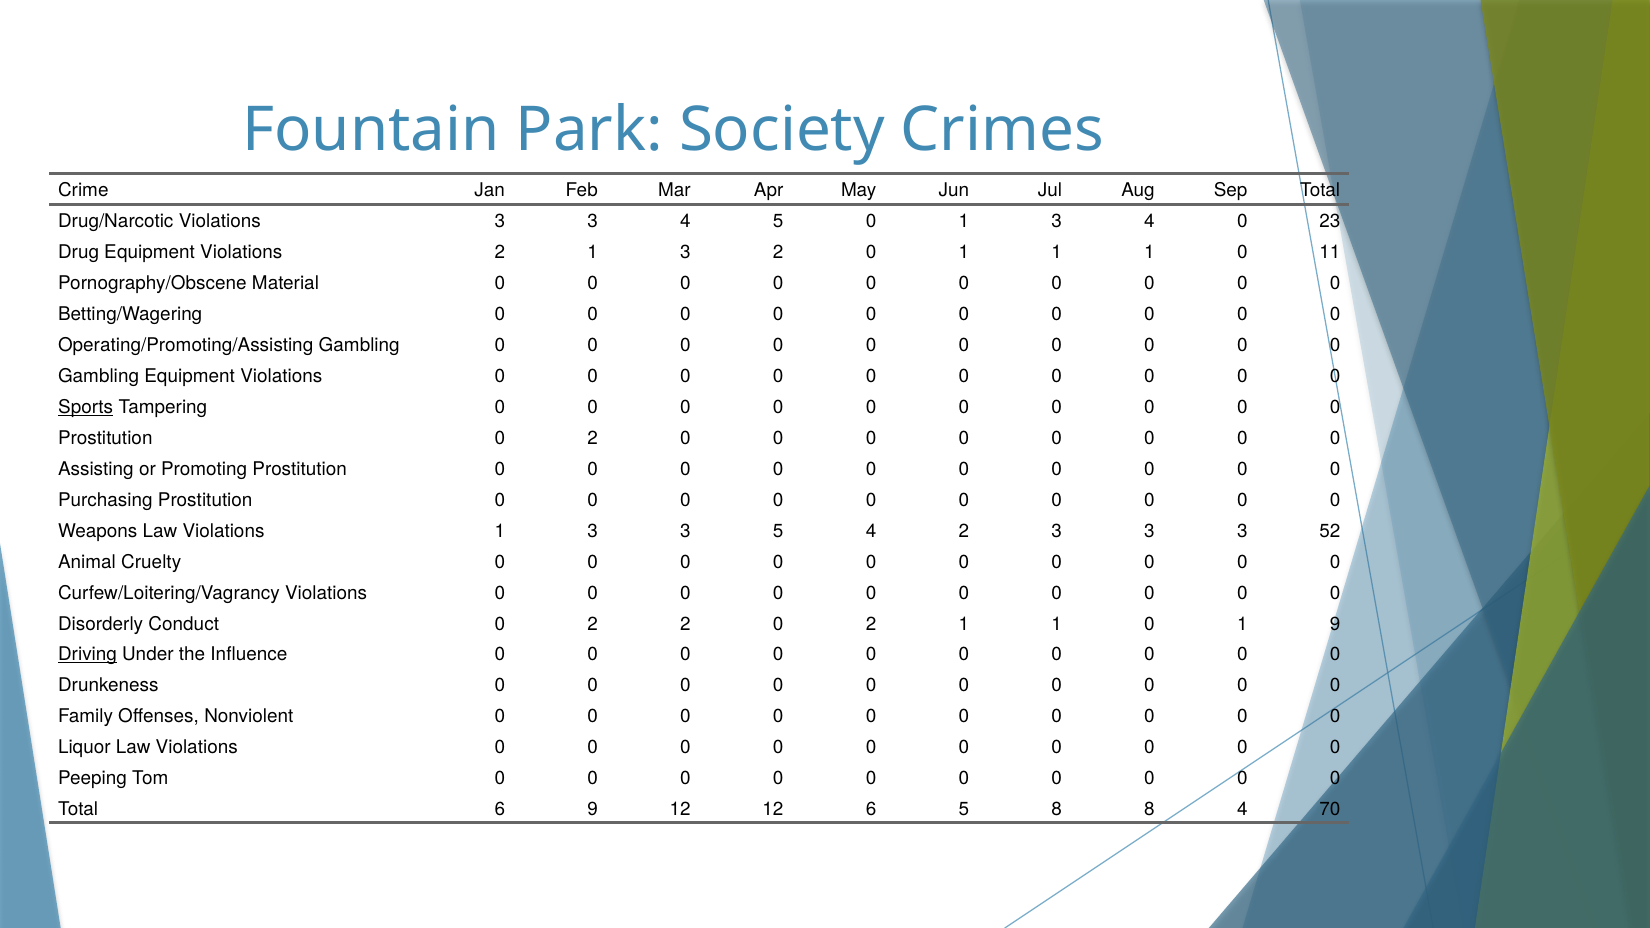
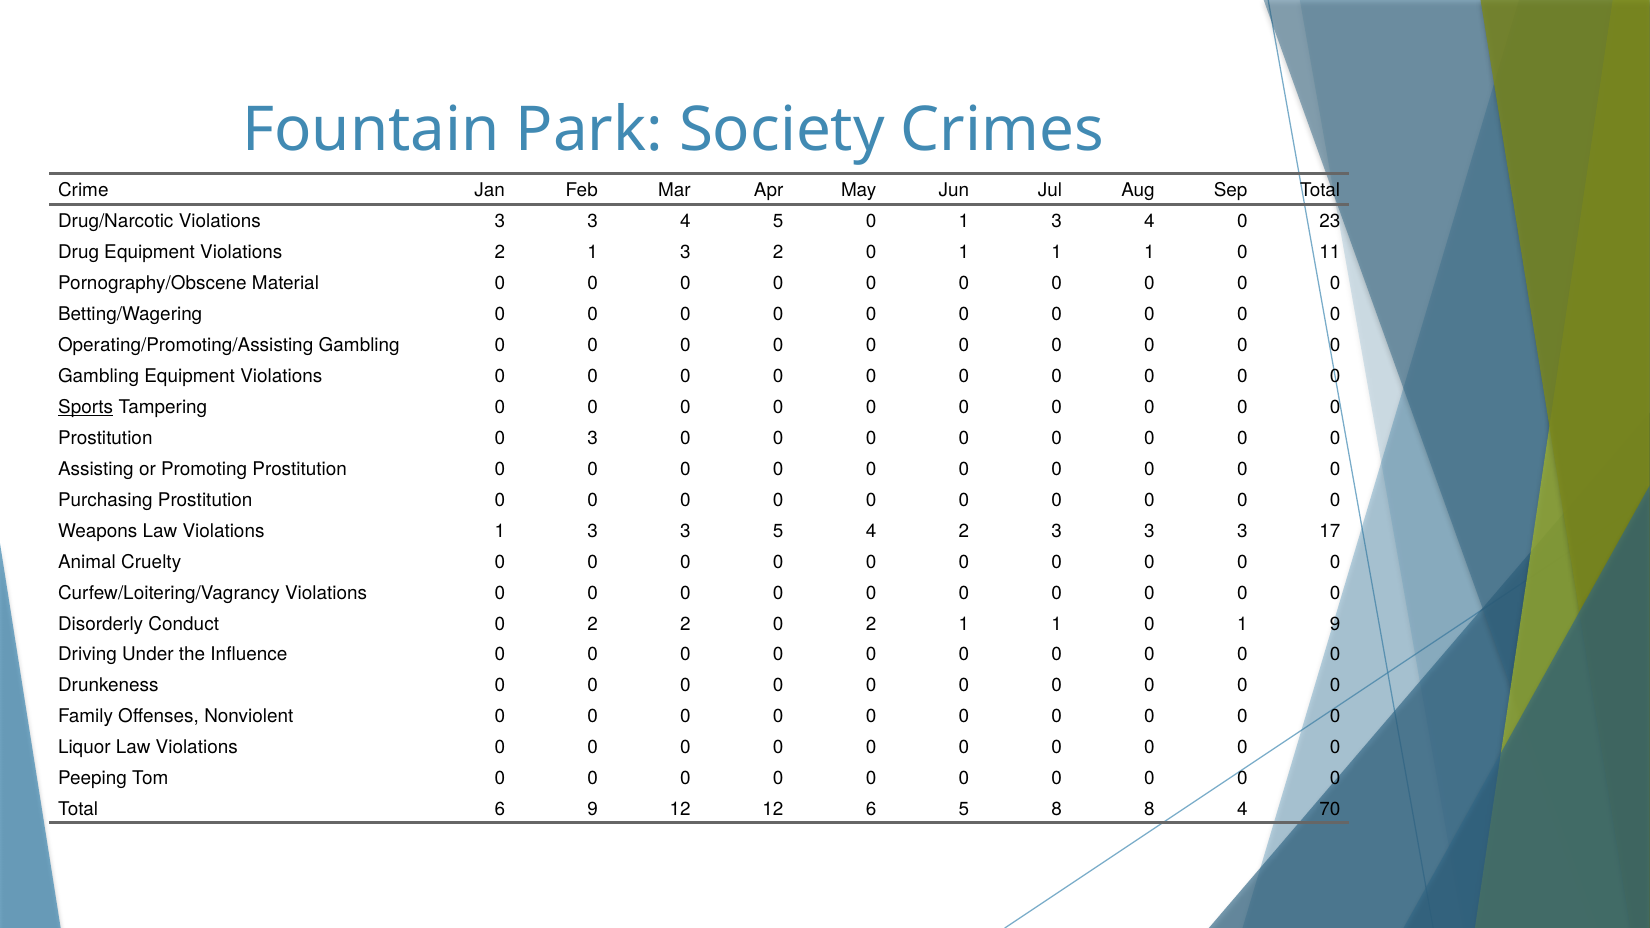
Prostitution 0 2: 2 -> 3 (593, 438)
52: 52 -> 17 (1330, 531)
Driving underline: present -> none (88, 655)
